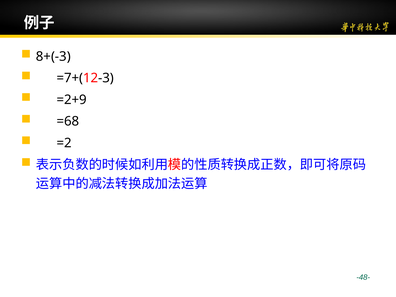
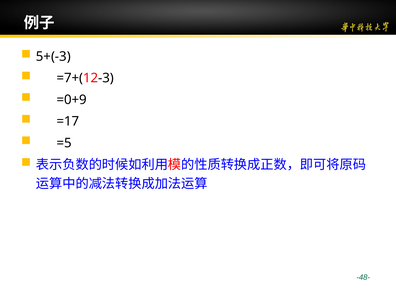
8+(-3: 8+(-3 -> 5+(-3 (53, 56)
=2+9: =2+9 -> =0+9 (72, 100)
=68: =68 -> =17 (68, 121)
=2: =2 -> =5 (64, 143)
